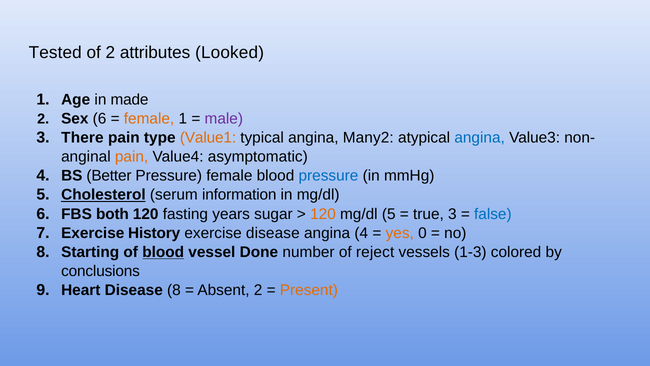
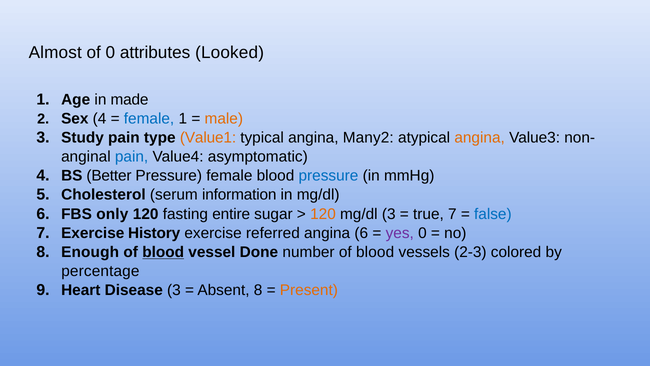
Tested: Tested -> Almost (55, 53)
of 2: 2 -> 0 (110, 53)
Sex 6: 6 -> 4 (100, 118)
female colour: orange -> blue (149, 118)
male colour: purple -> orange (224, 118)
There: There -> Study (82, 137)
angina colour: blue -> orange (480, 137)
pain colour: orange -> blue (132, 157)
Cholesterol underline: present -> none (103, 195)
both: both -> only (112, 214)
years: years -> entire (231, 214)
mg/dl 5: 5 -> 3 (389, 214)
true 3: 3 -> 7 (452, 214)
exercise disease: disease -> referred (273, 233)
angina 4: 4 -> 6 (361, 233)
yes colour: orange -> purple (400, 233)
Starting: Starting -> Enough (90, 252)
number of reject: reject -> blood (375, 252)
1-3: 1-3 -> 2-3 (470, 252)
conclusions: conclusions -> percentage (100, 271)
Disease 8: 8 -> 3 (174, 290)
Absent 2: 2 -> 8 (258, 290)
